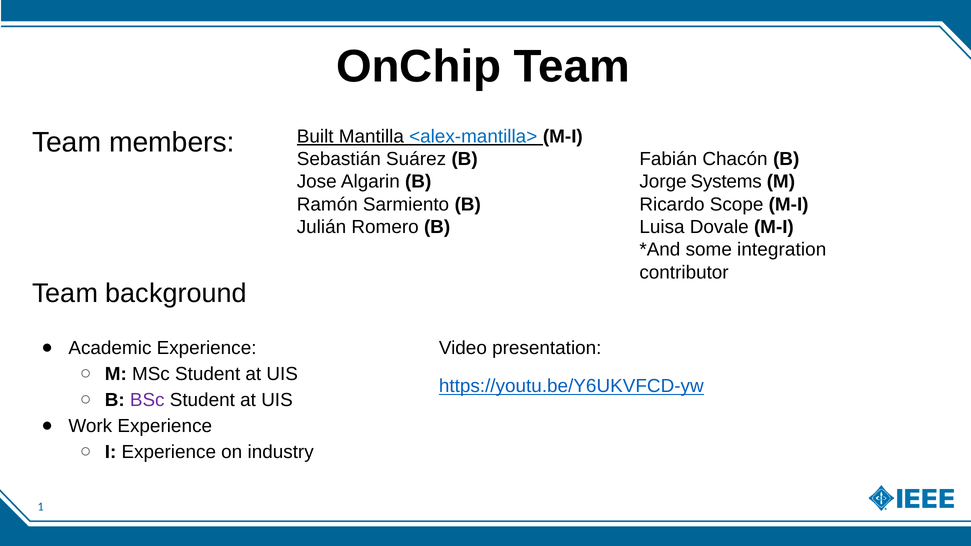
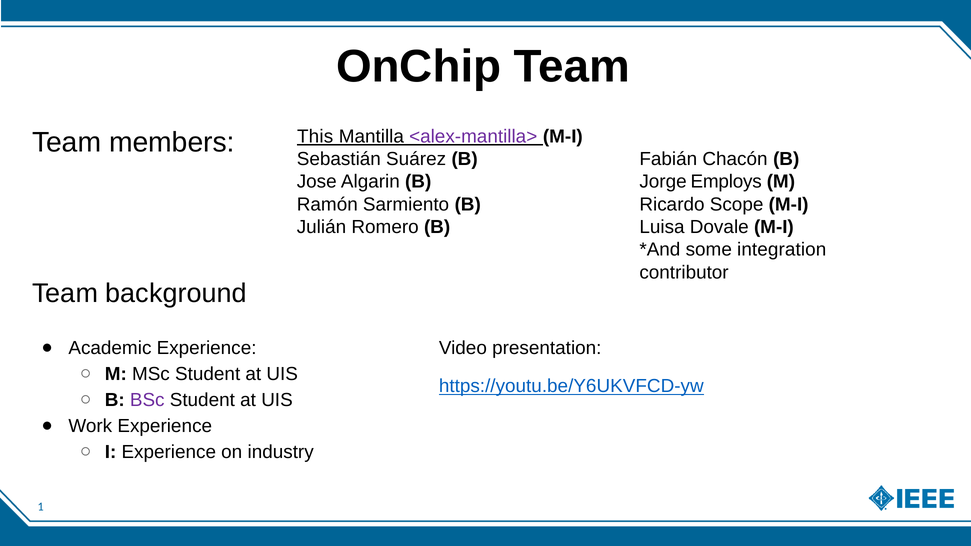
Built: Built -> This (315, 136)
<alex-mantilla> colour: blue -> purple (473, 136)
Systems: Systems -> Employs (726, 182)
